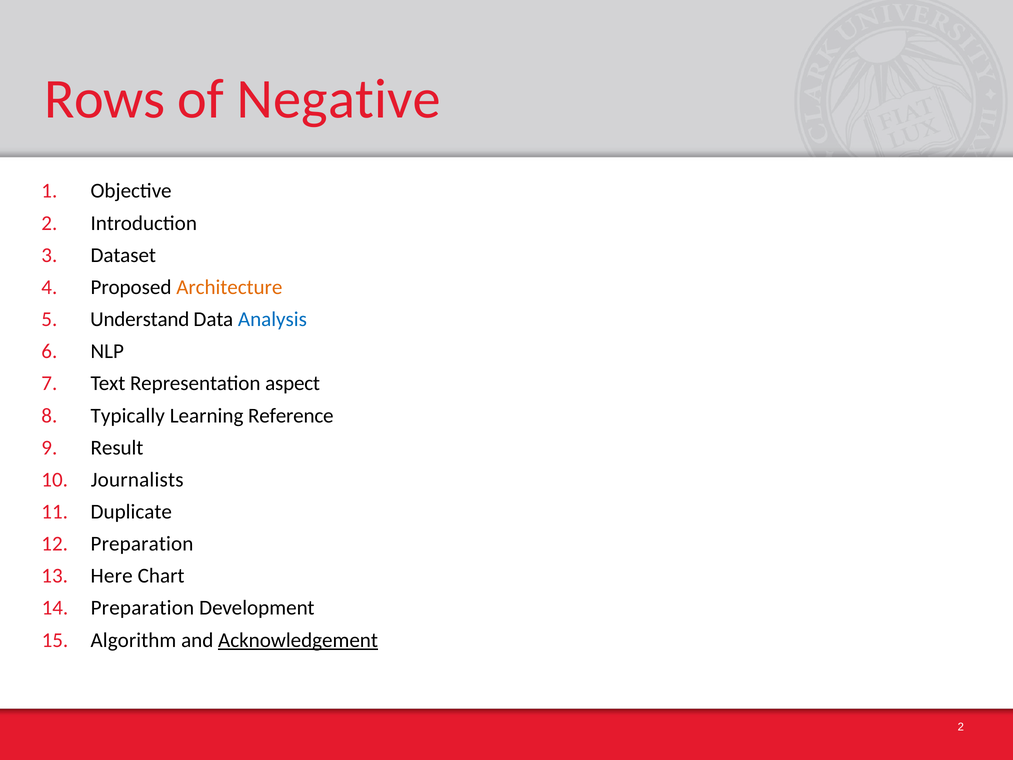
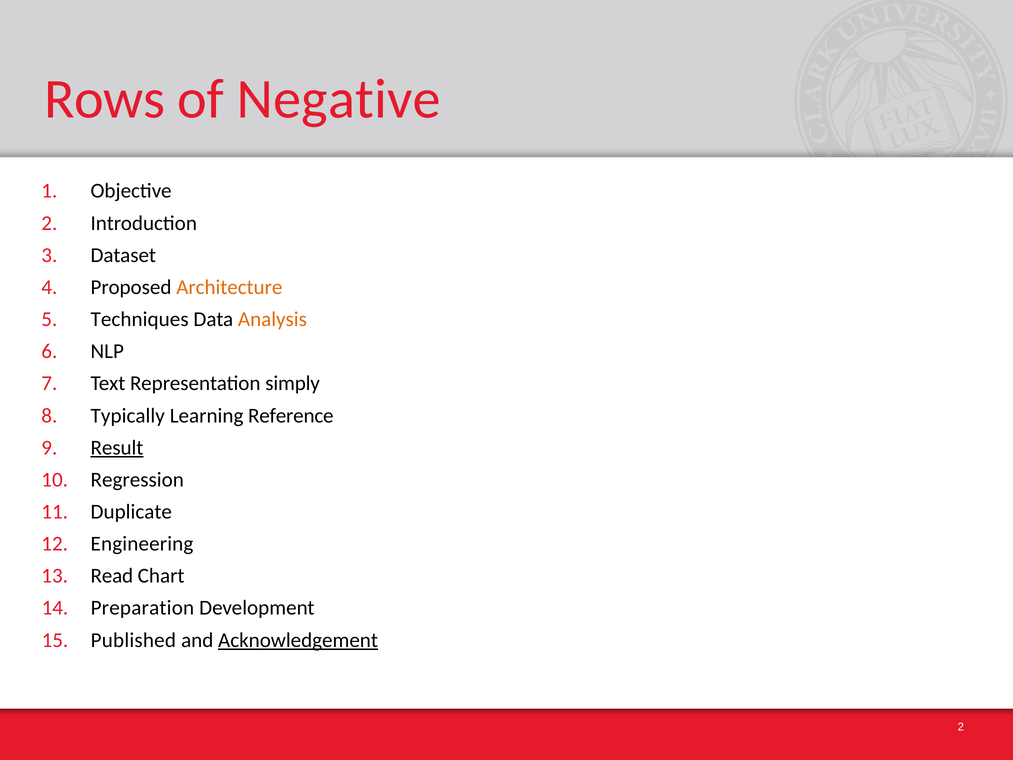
Understand: Understand -> Techniques (140, 319)
Analysis colour: blue -> orange (272, 319)
aspect: aspect -> simply (293, 383)
Result underline: none -> present (117, 447)
Journalists: Journalists -> Regression (137, 480)
Preparation: Preparation -> Engineering (142, 544)
Here: Here -> Read (112, 576)
Algorithm: Algorithm -> Published (133, 640)
